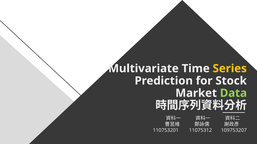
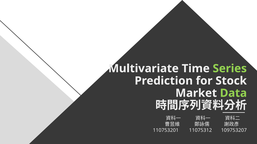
Series colour: yellow -> light green (230, 69)
